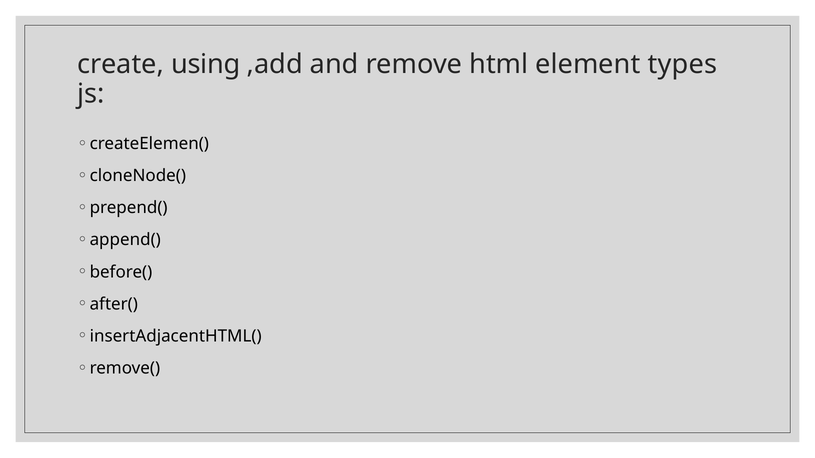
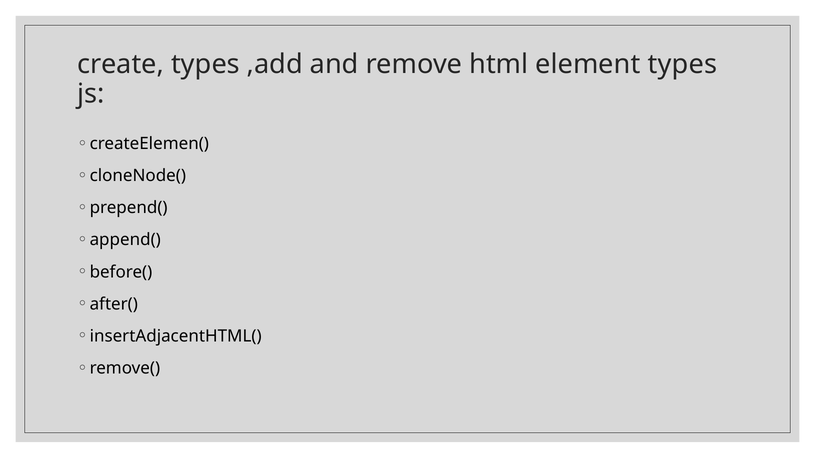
create using: using -> types (206, 65)
